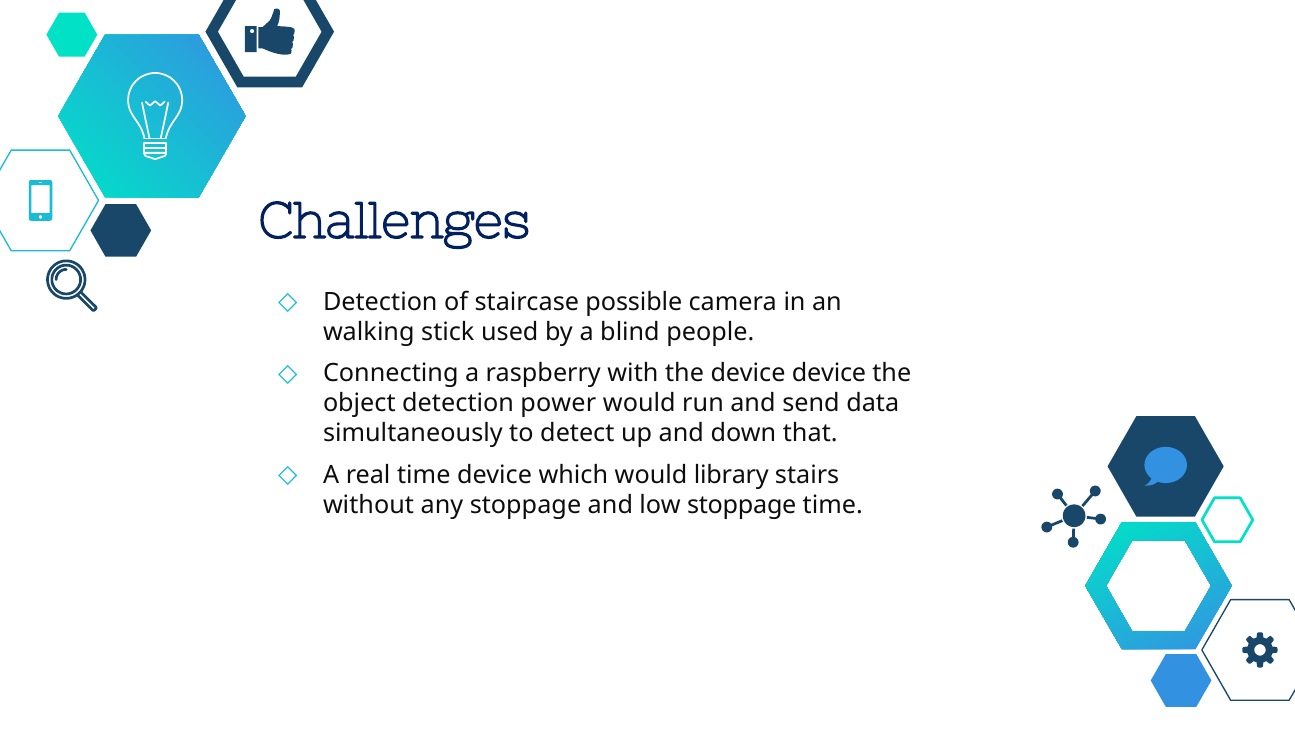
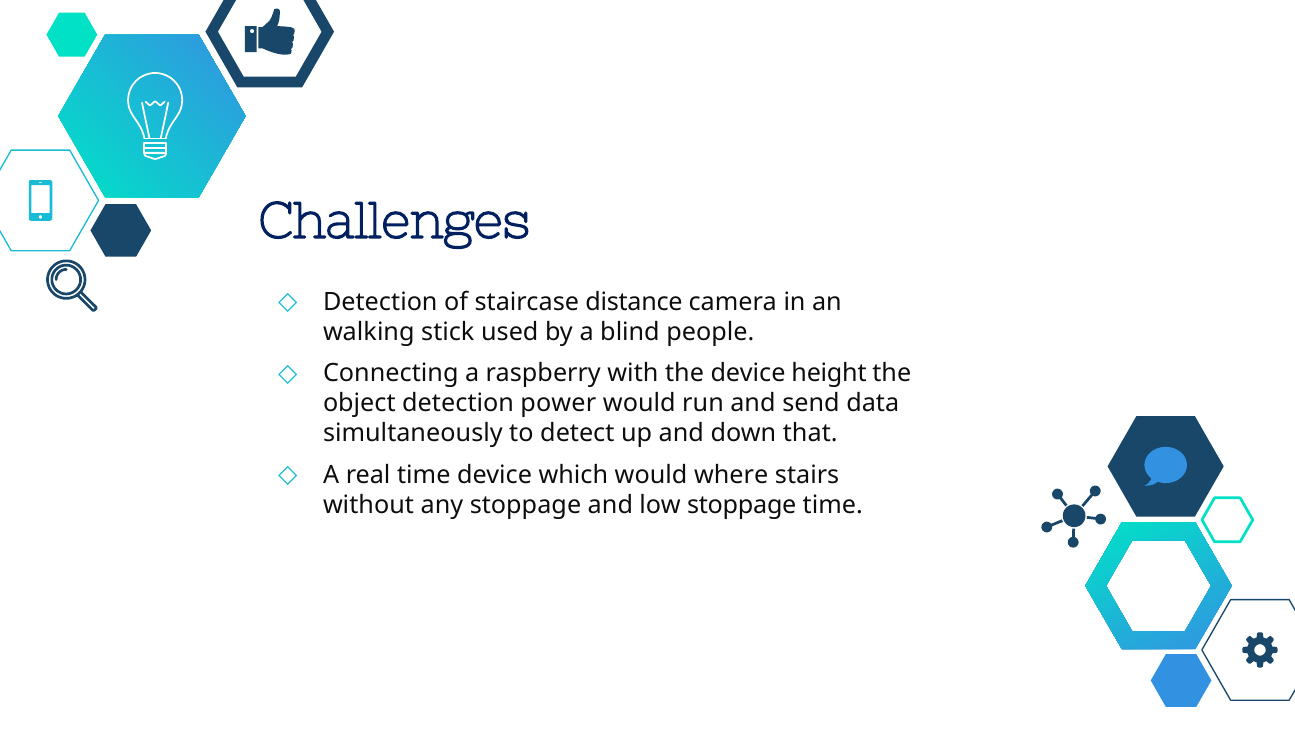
possible: possible -> distance (634, 302)
device device: device -> height (829, 373)
library: library -> where (731, 474)
